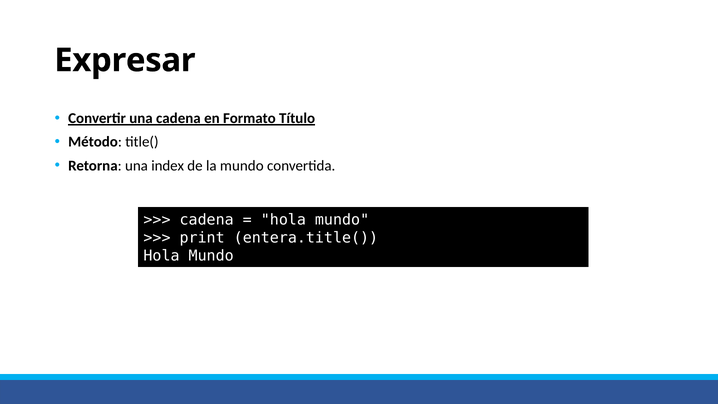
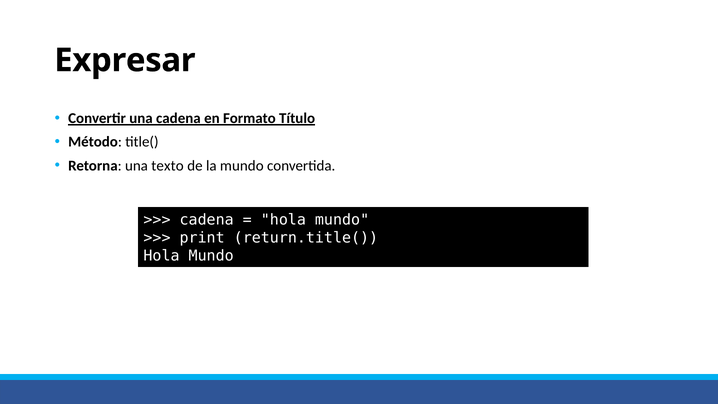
index: index -> texto (168, 166)
entera.title(: entera.title( -> return.title( (306, 238)
